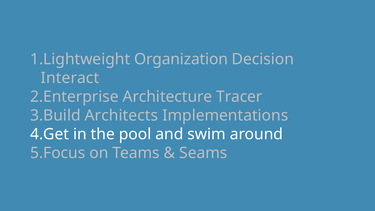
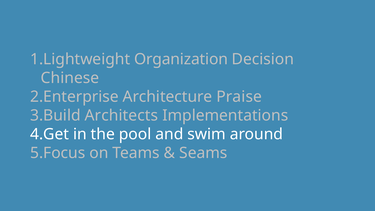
Interact: Interact -> Chinese (70, 78)
Tracer: Tracer -> Praise (239, 97)
